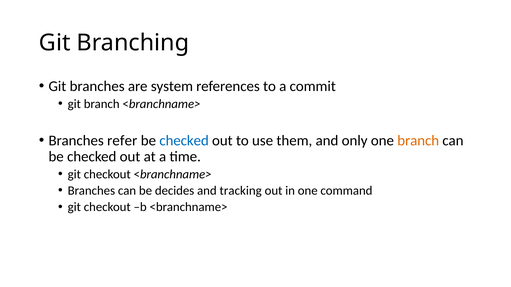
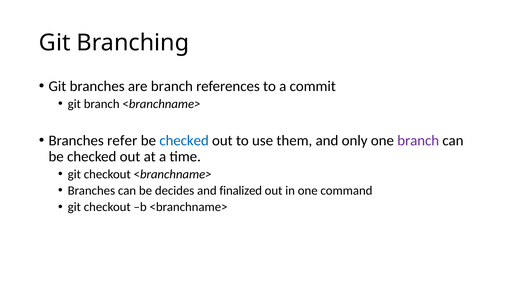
are system: system -> branch (172, 86)
branch colour: orange -> purple (418, 141)
tracking: tracking -> finalized (241, 191)
